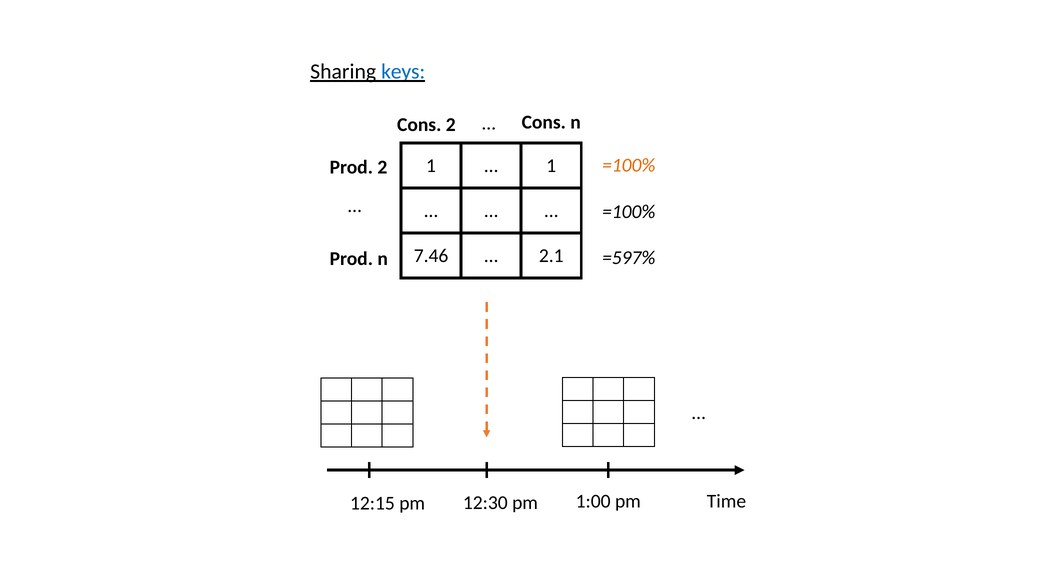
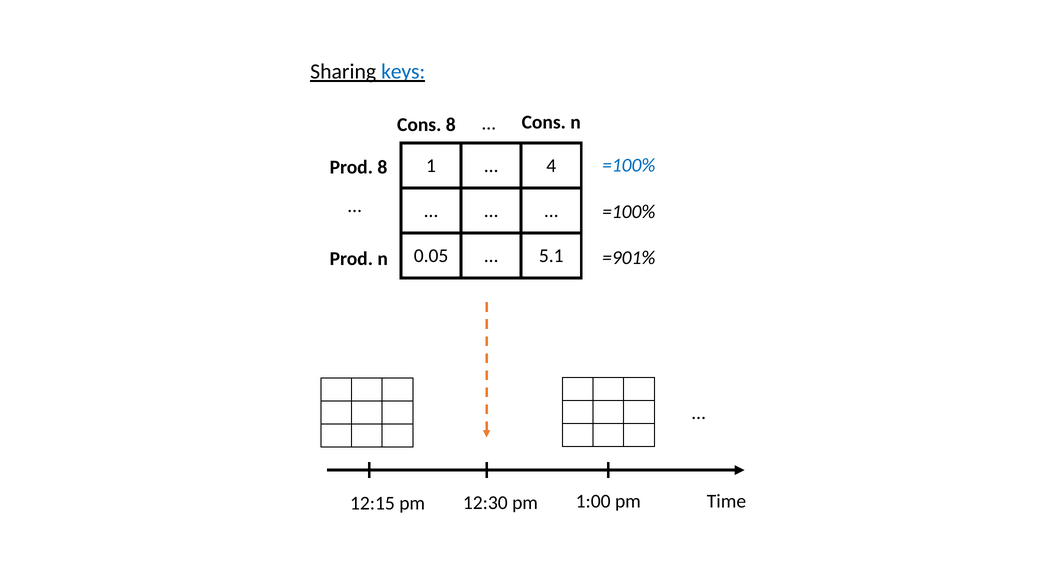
Cons 2: 2 -> 8 (451, 125)
=100% colour: orange -> blue (629, 165)
Prod 2: 2 -> 8 (382, 167)
1: 1 -> 4 (551, 166)
7.46: 7.46 -> 0.05 (431, 256)
2.1: 2.1 -> 5.1 (551, 256)
=597%: =597% -> =901% (629, 258)
